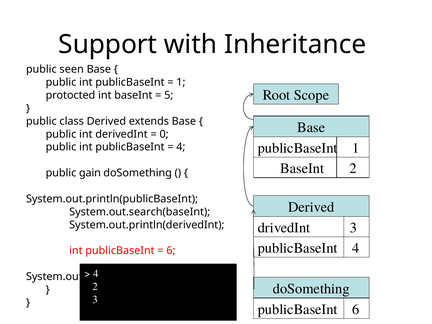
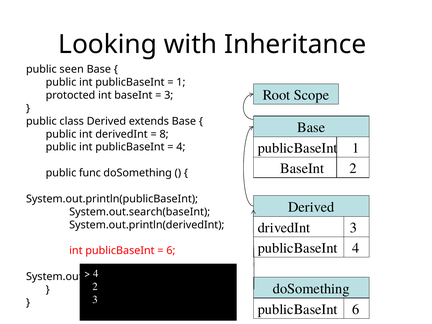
Support: Support -> Looking (108, 45)
5: 5 -> 3 (169, 95)
0: 0 -> 8 (164, 134)
gain: gain -> func (90, 173)
